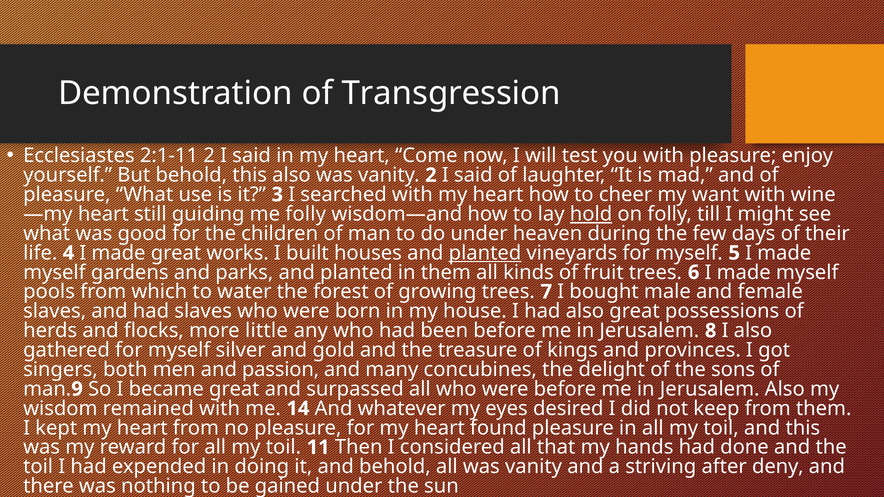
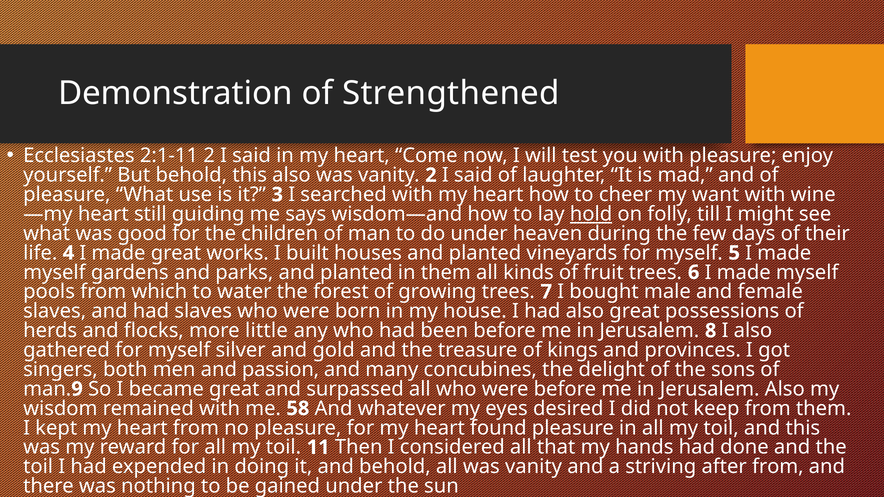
Transgression: Transgression -> Strengthened (451, 94)
me folly: folly -> says (306, 214)
planted underline: present -> none (485, 253)
14: 14 -> 58 (298, 409)
after deny: deny -> from (778, 467)
